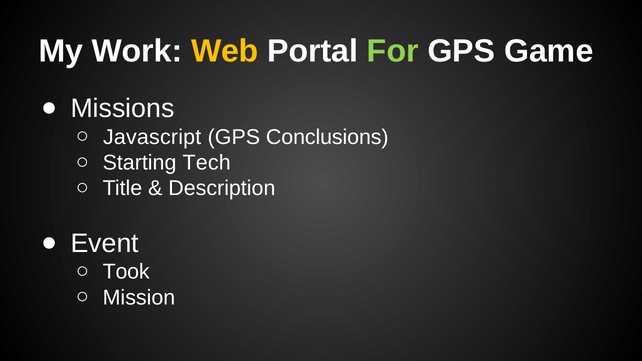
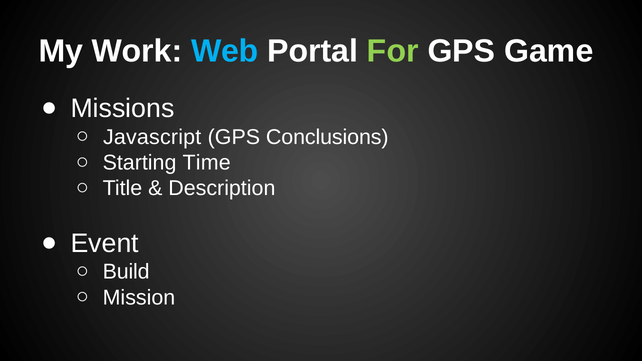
Web colour: yellow -> light blue (225, 51)
Tech: Tech -> Time (207, 163)
Took: Took -> Build (126, 272)
